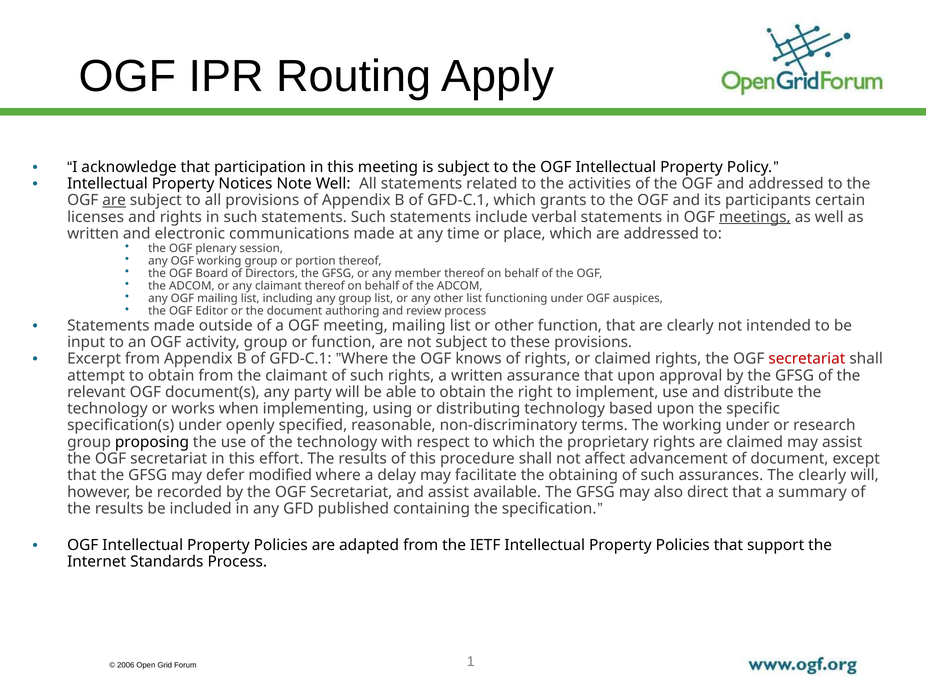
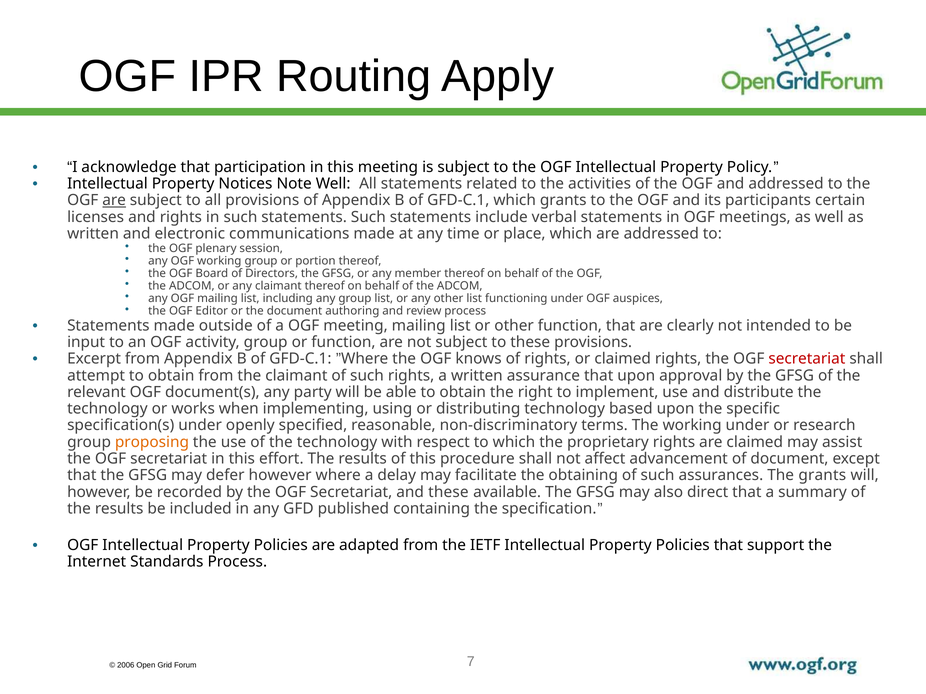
meetings underline: present -> none (755, 217)
proposing colour: black -> orange (152, 442)
defer modified: modified -> however (280, 476)
The clearly: clearly -> grants (822, 476)
and assist: assist -> these (448, 492)
1: 1 -> 7 (471, 662)
